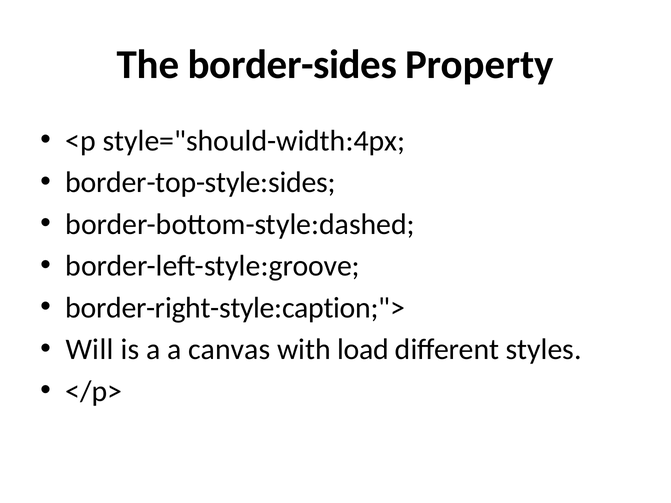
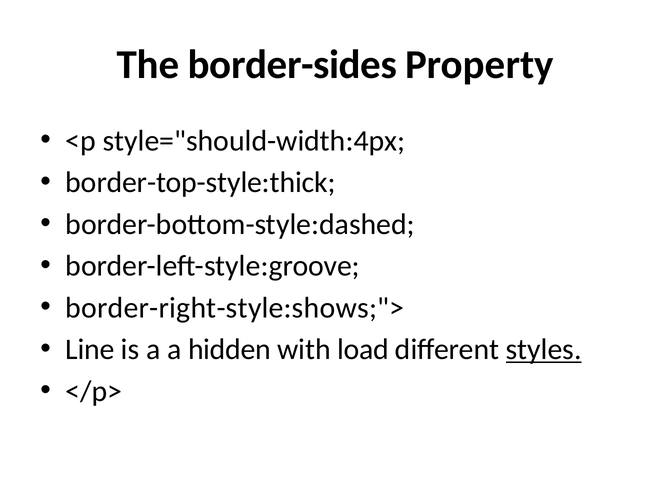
border-top-style:sides: border-top-style:sides -> border-top-style:thick (200, 183)
border-right-style:caption;">: border-right-style:caption;"> -> border-right-style:shows;"> (235, 308)
Will: Will -> Line (90, 350)
canvas: canvas -> hidden (229, 350)
styles underline: none -> present (544, 350)
